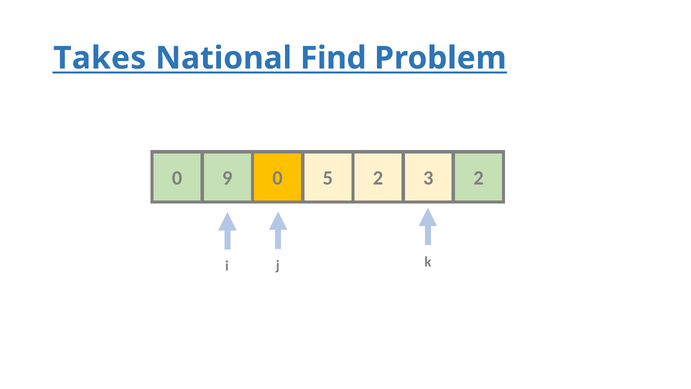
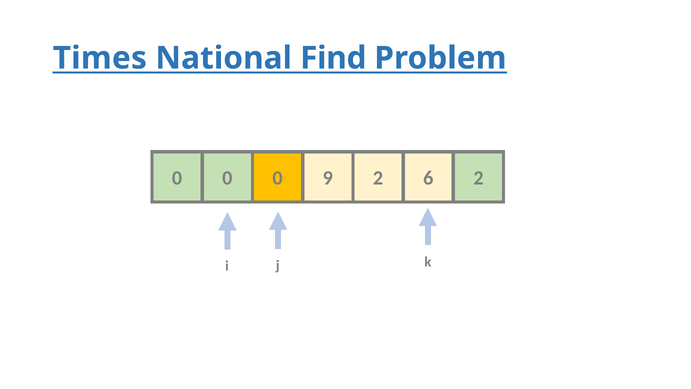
Takes: Takes -> Times (100, 58)
9: 9 -> 0 (227, 178)
5: 5 -> 9 (328, 178)
3: 3 -> 6 (428, 178)
